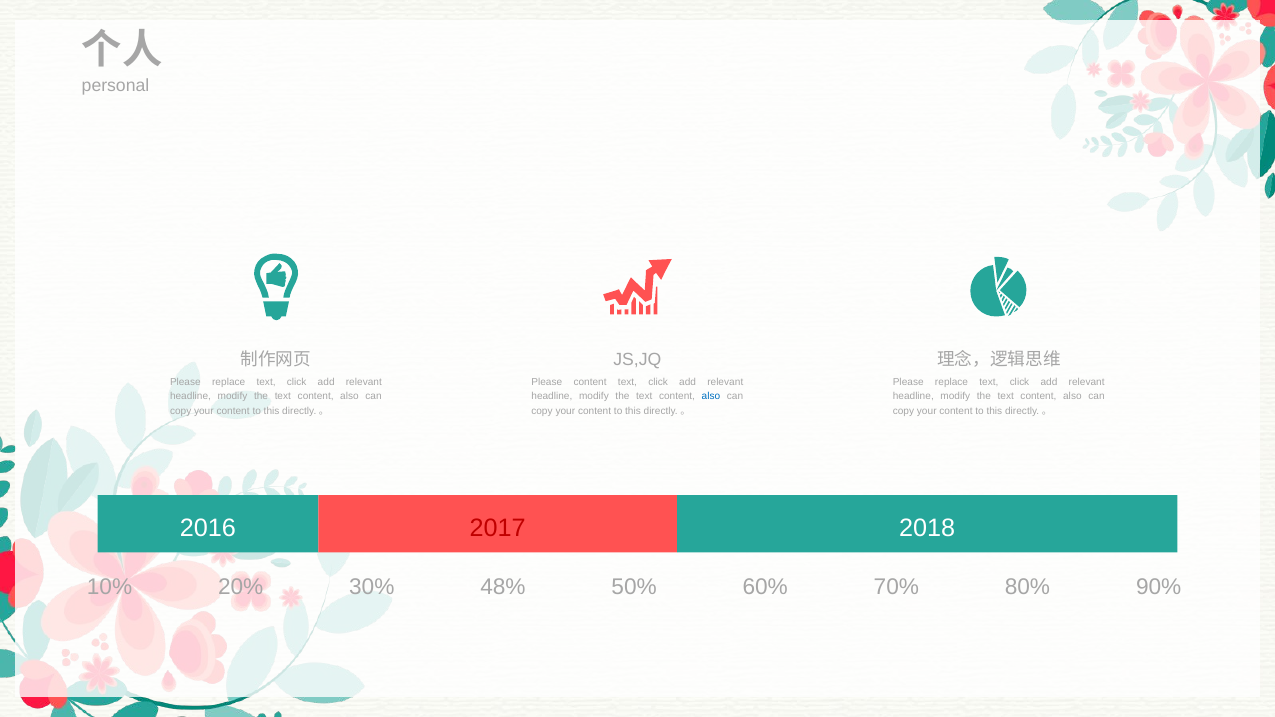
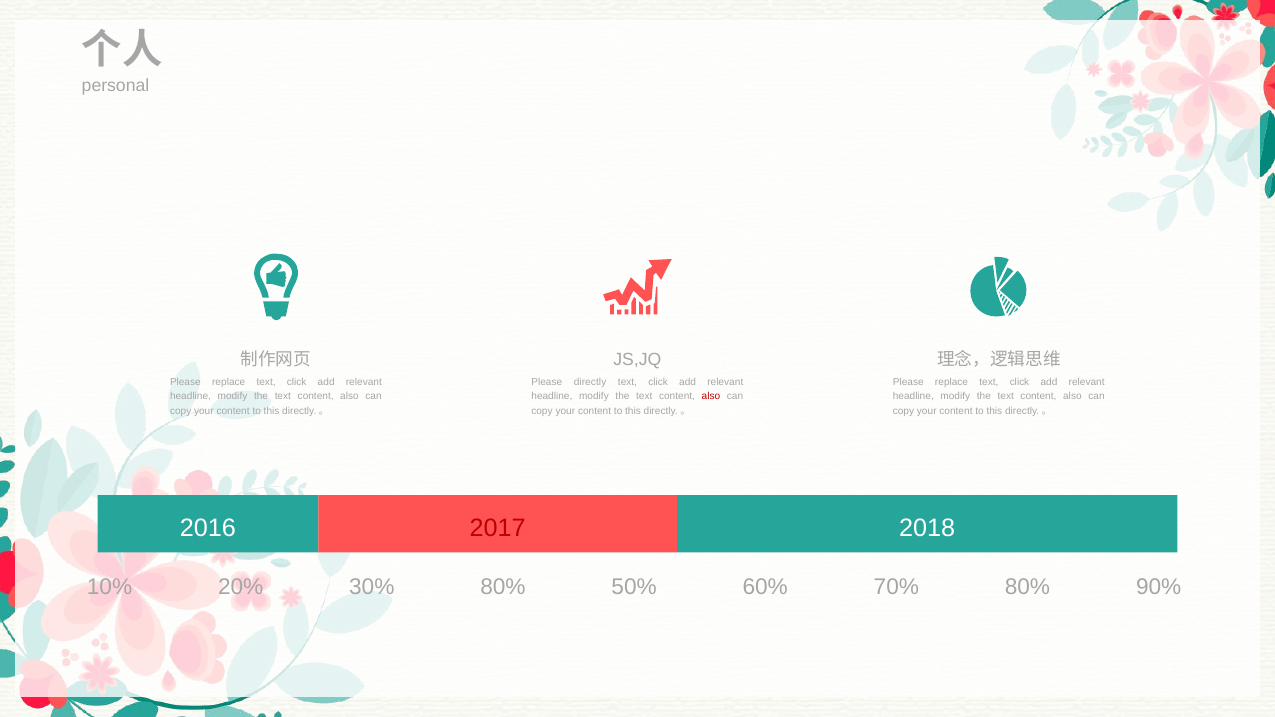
Please content: content -> directly (590, 382)
also colour: blue -> red (711, 397)
30% 48%: 48% -> 80% (503, 587)
